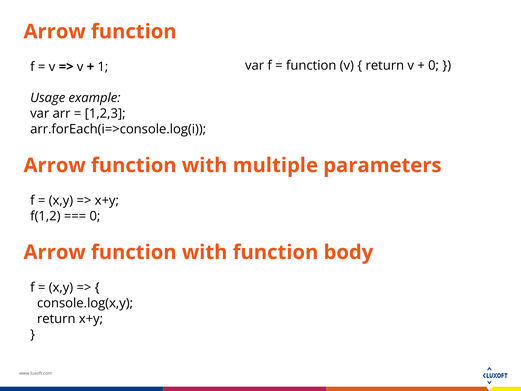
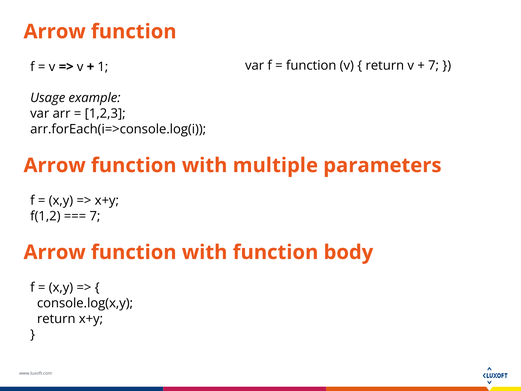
0: 0 -> 7 (434, 66)
0: 0 -> 7 (95, 216)
